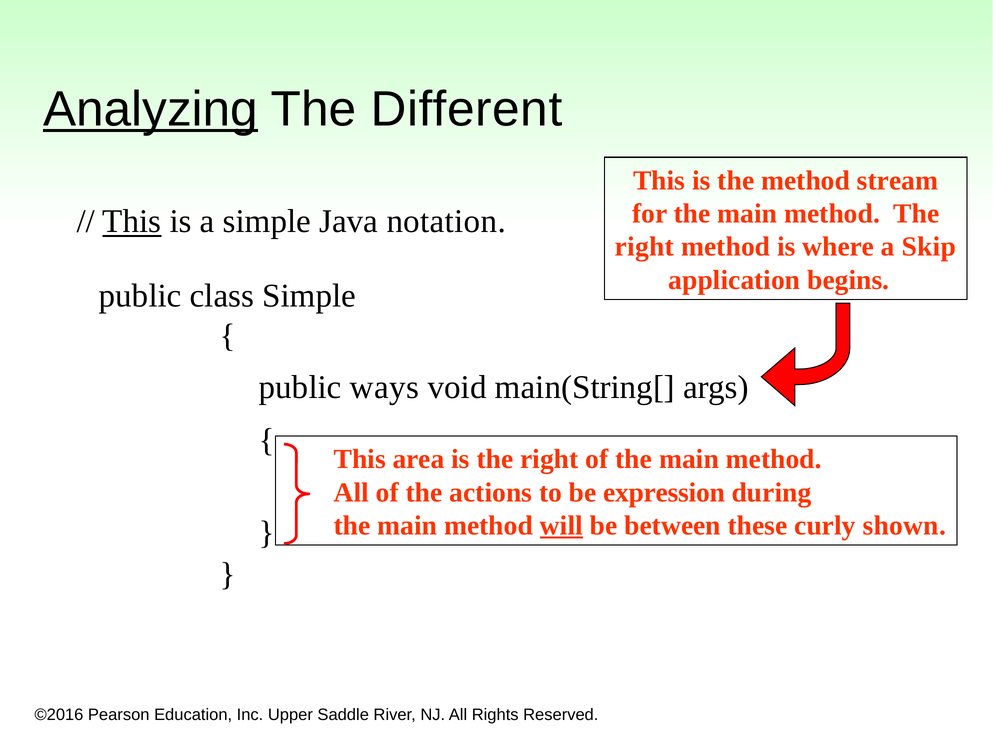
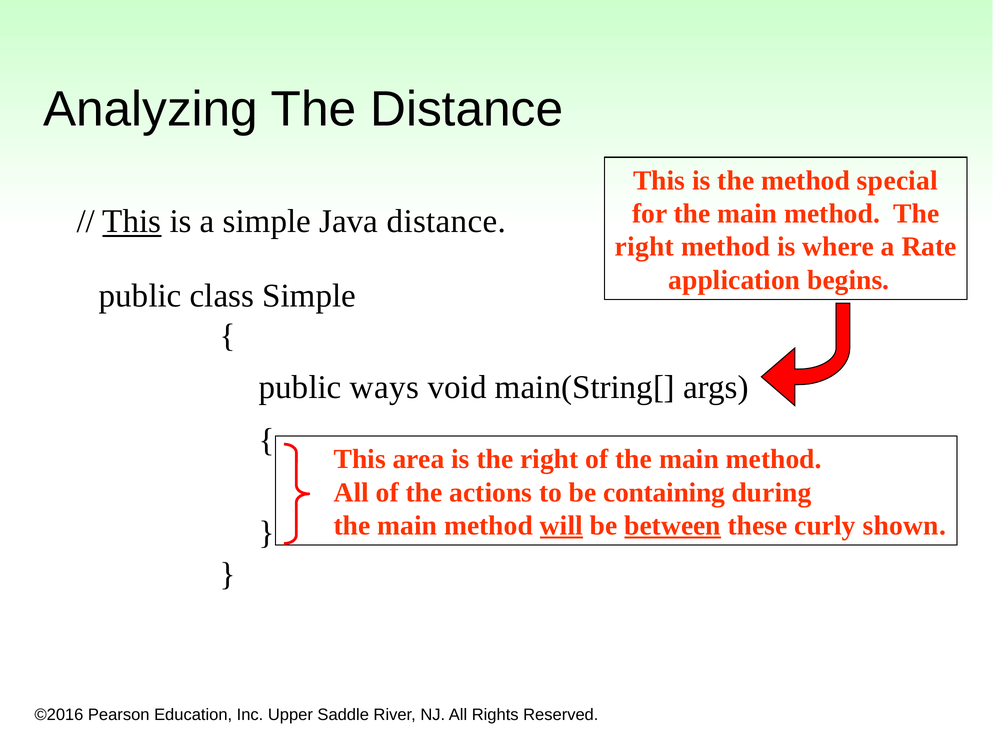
Analyzing underline: present -> none (151, 109)
The Different: Different -> Distance (467, 109)
stream: stream -> special (898, 181)
Java notation: notation -> distance (446, 221)
Skip: Skip -> Rate (929, 247)
expression: expression -> containing (664, 492)
between underline: none -> present (673, 525)
